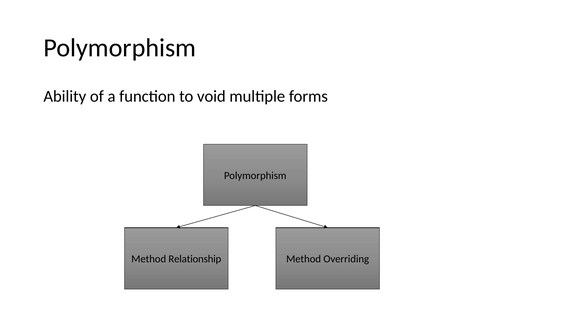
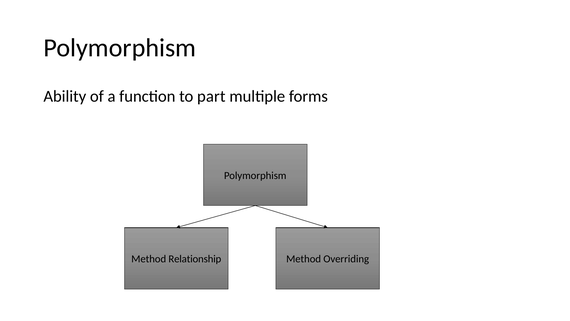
void: void -> part (211, 96)
